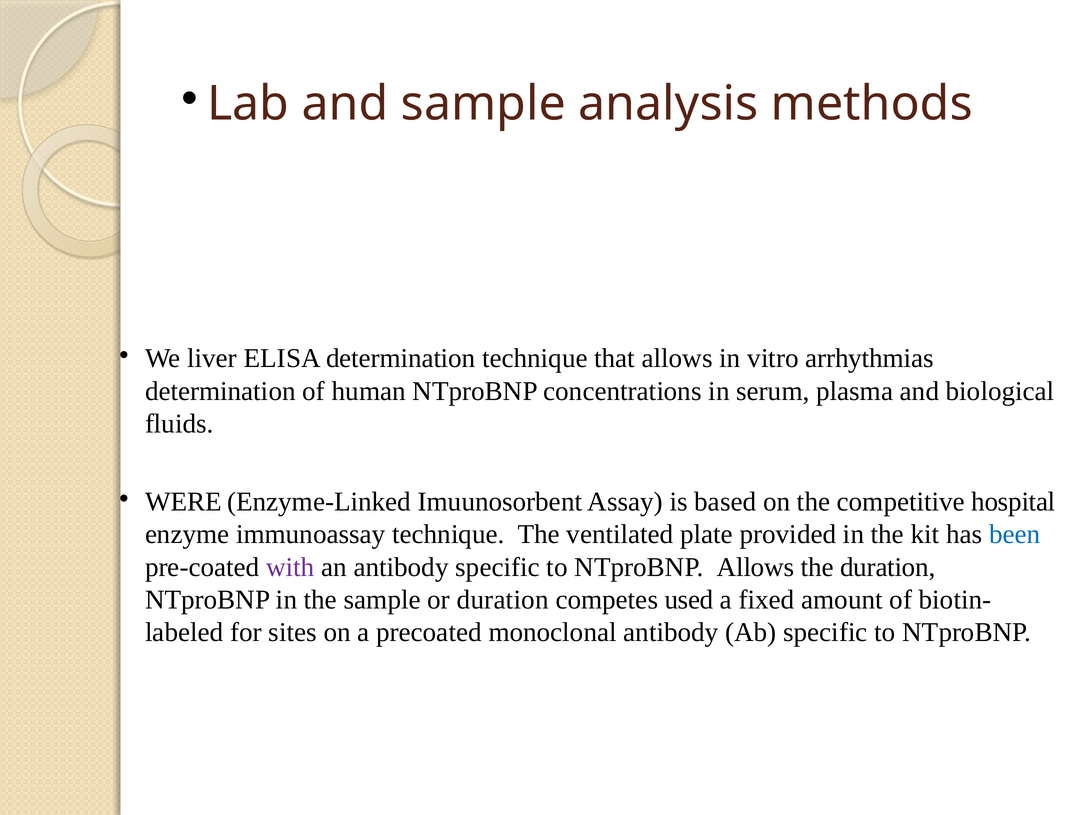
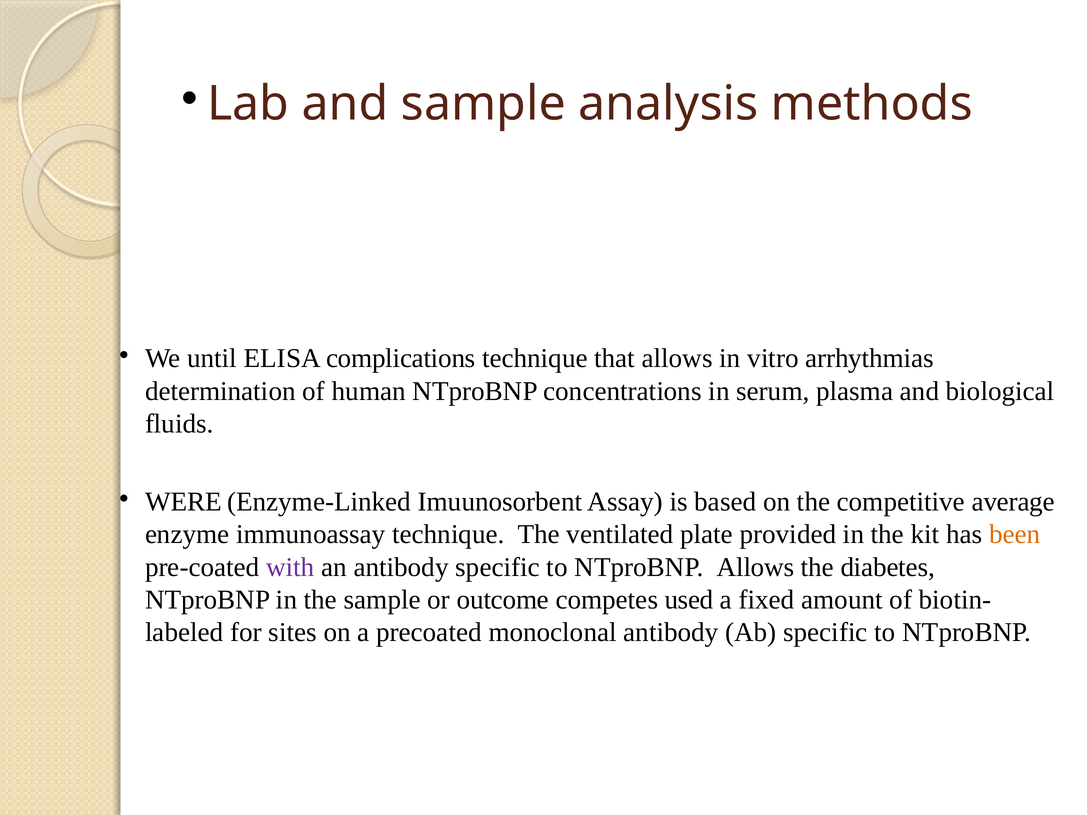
liver: liver -> until (212, 359)
ELISA determination: determination -> complications (401, 359)
hospital: hospital -> average (1013, 502)
been colour: blue -> orange (1015, 535)
the duration: duration -> diabetes (888, 567)
or duration: duration -> outcome (503, 600)
